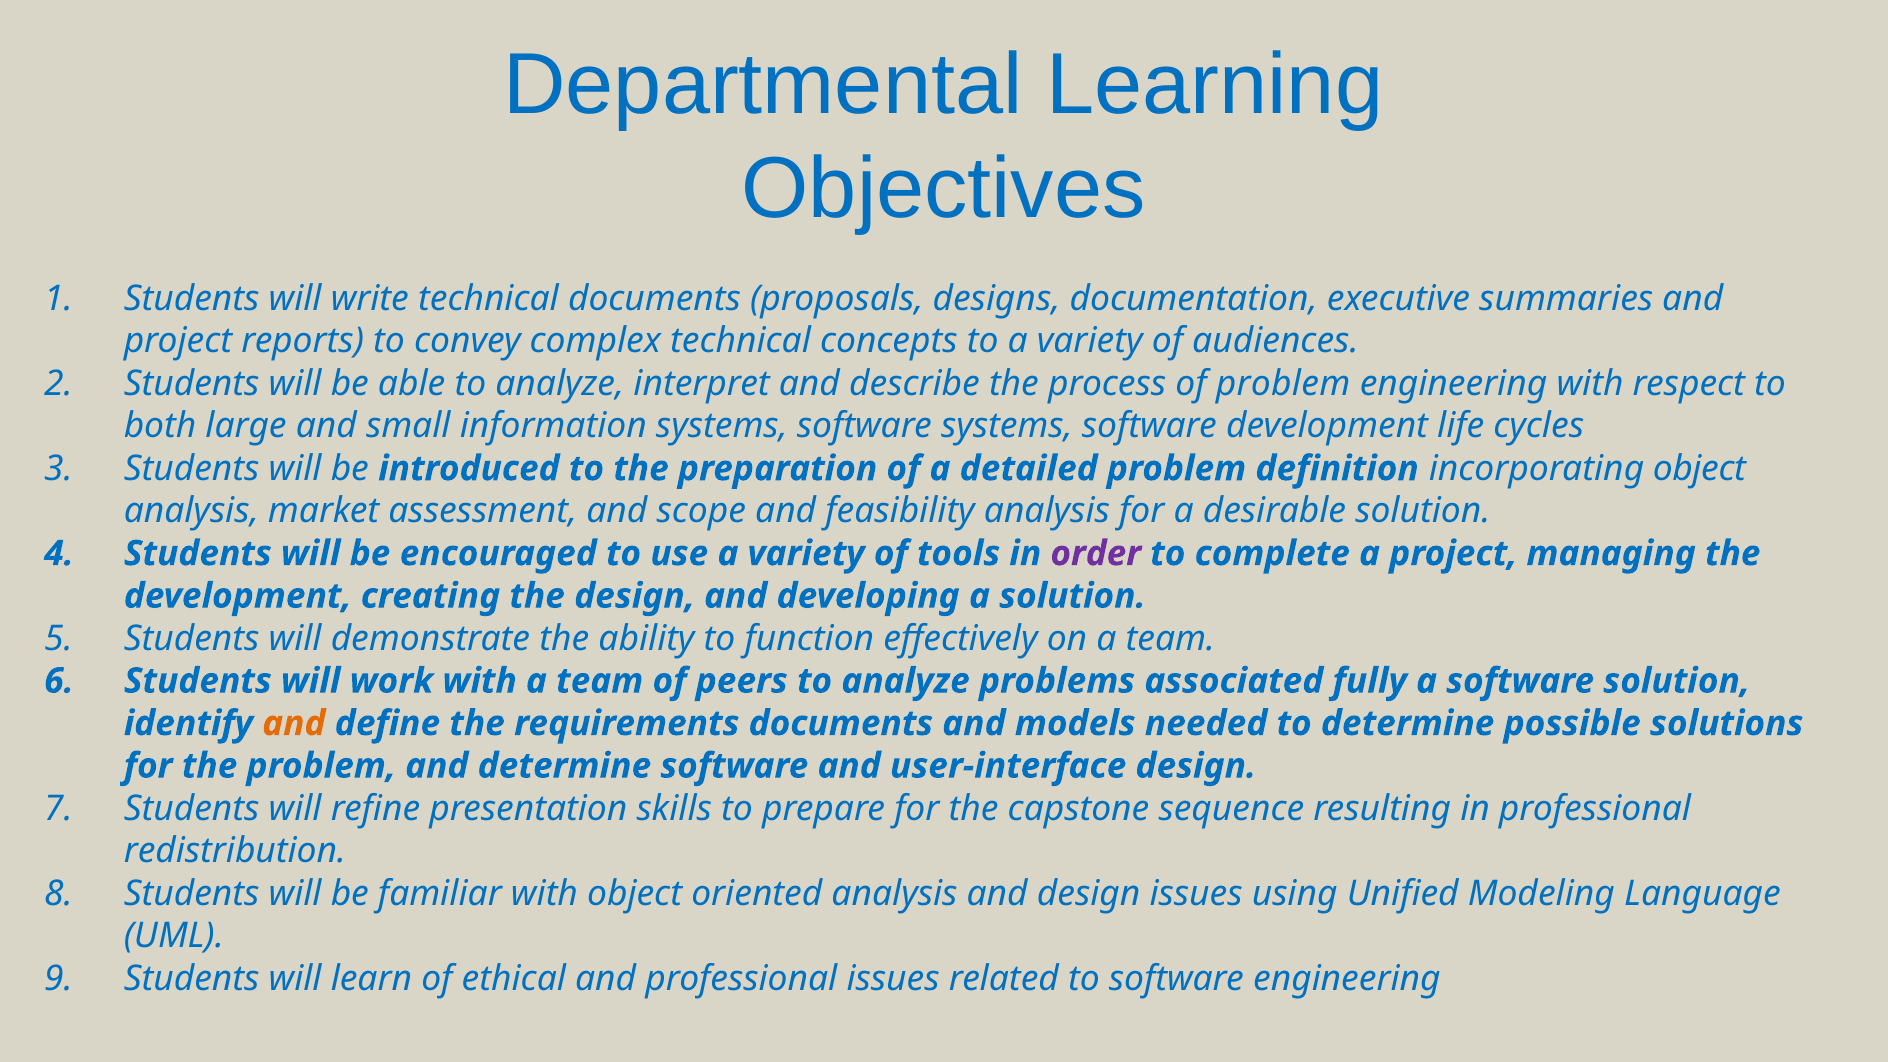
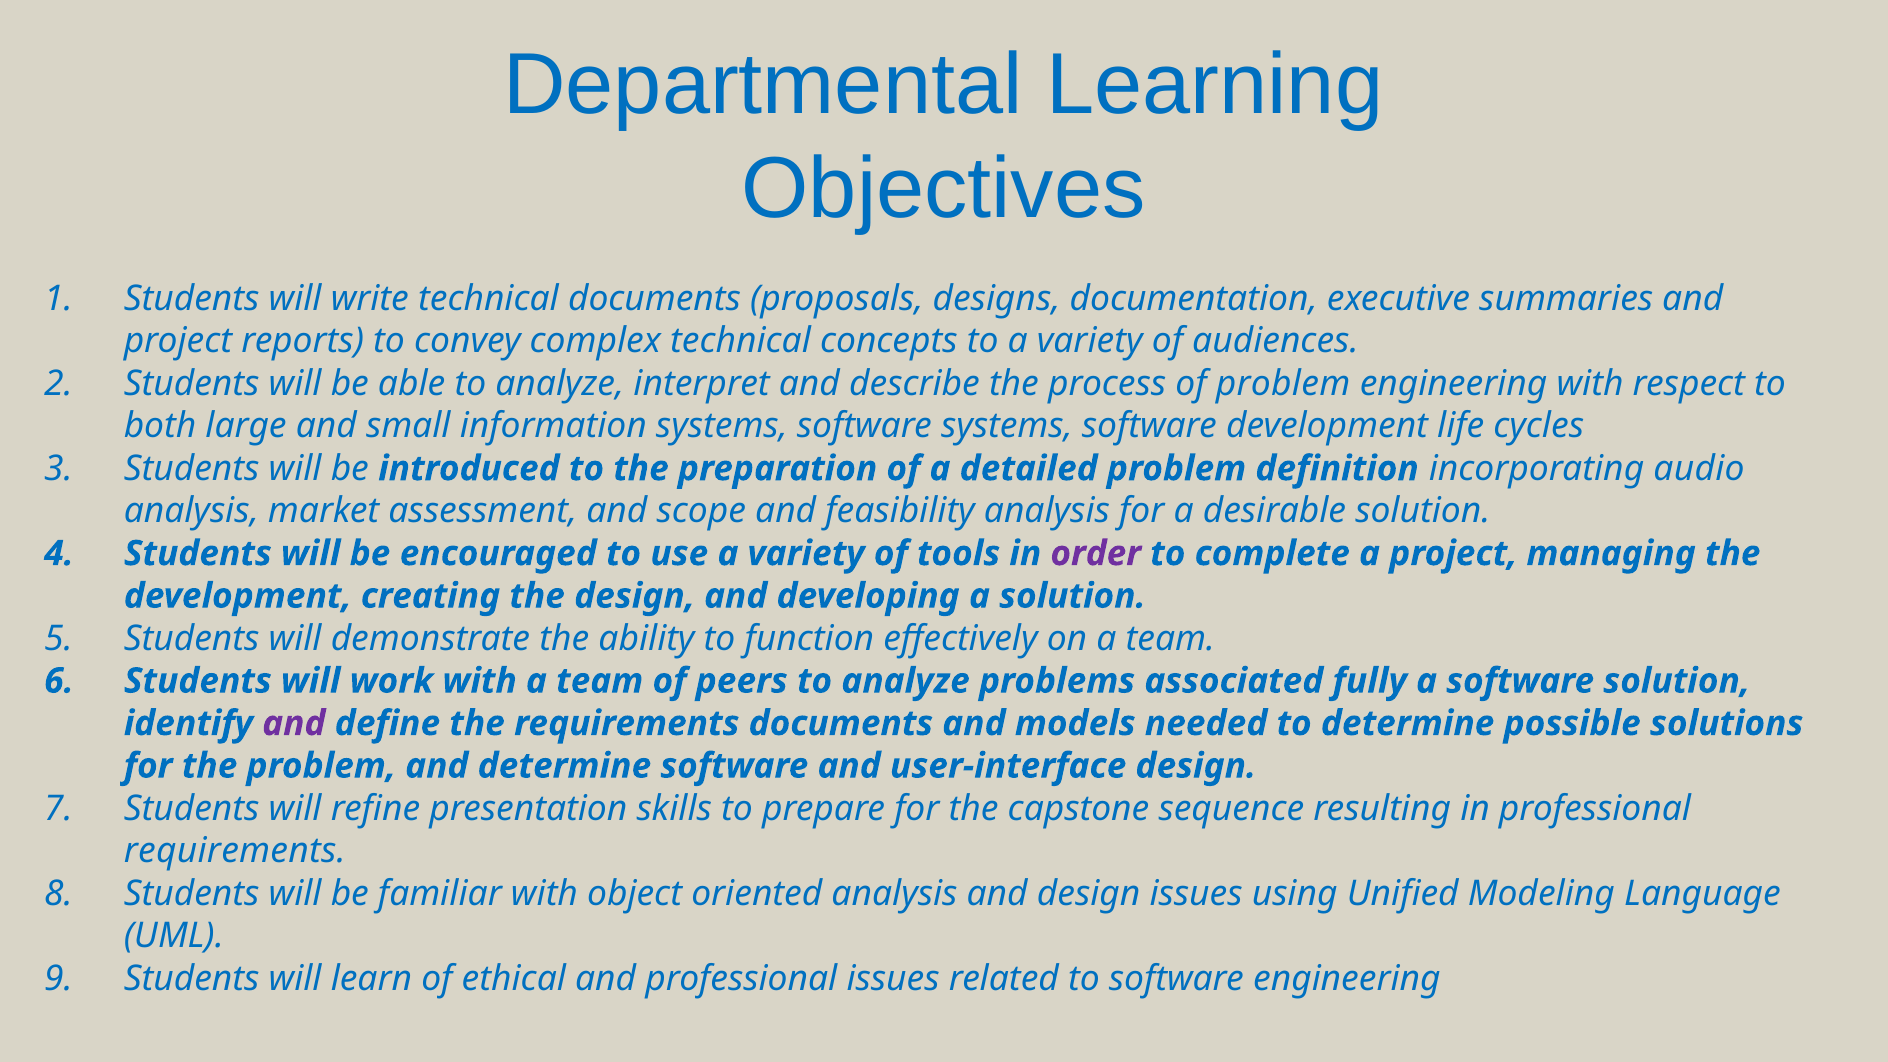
incorporating object: object -> audio (1699, 469)
and colour: orange -> purple (294, 723)
redistribution: redistribution -> requirements (235, 851)
